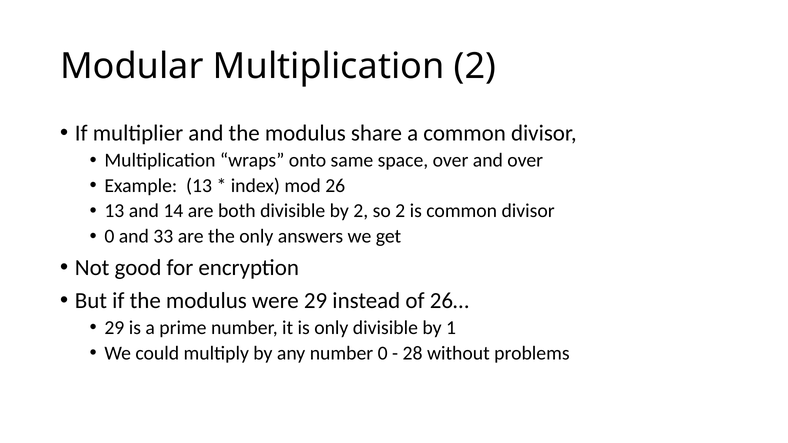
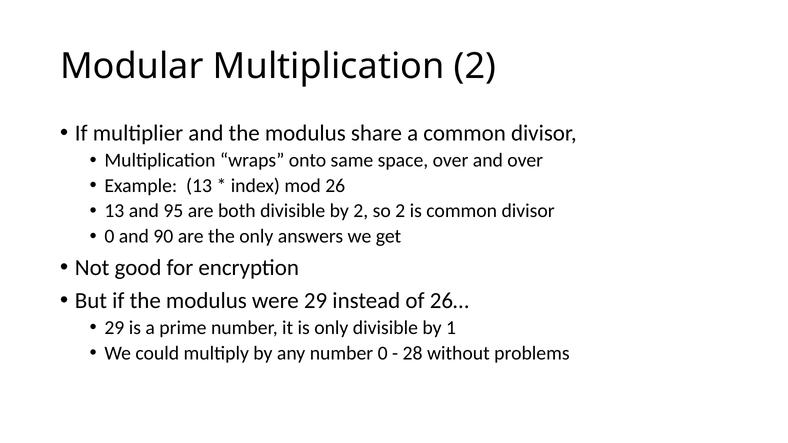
14: 14 -> 95 (173, 211)
33: 33 -> 90 (163, 236)
